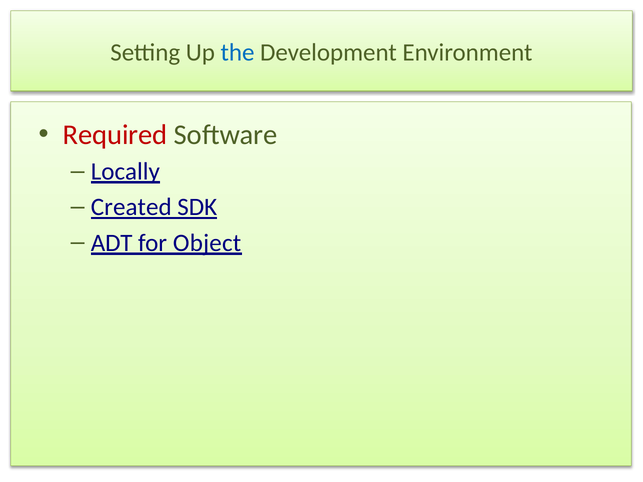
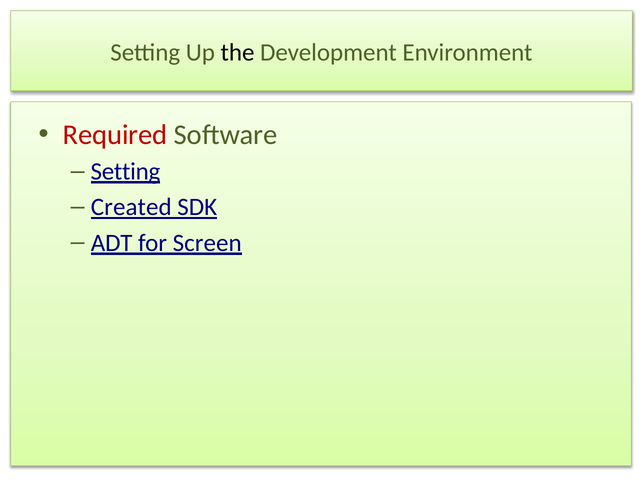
the colour: blue -> black (238, 53)
Locally: Locally -> Setting (125, 172)
Object: Object -> Screen (207, 243)
